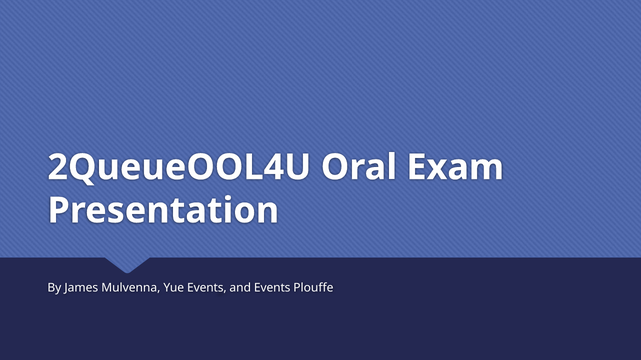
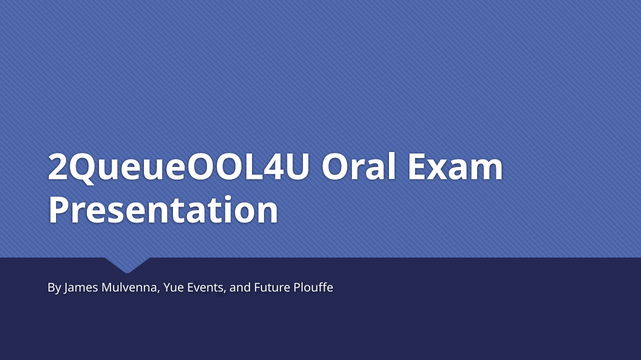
and Events: Events -> Future (272, 288)
